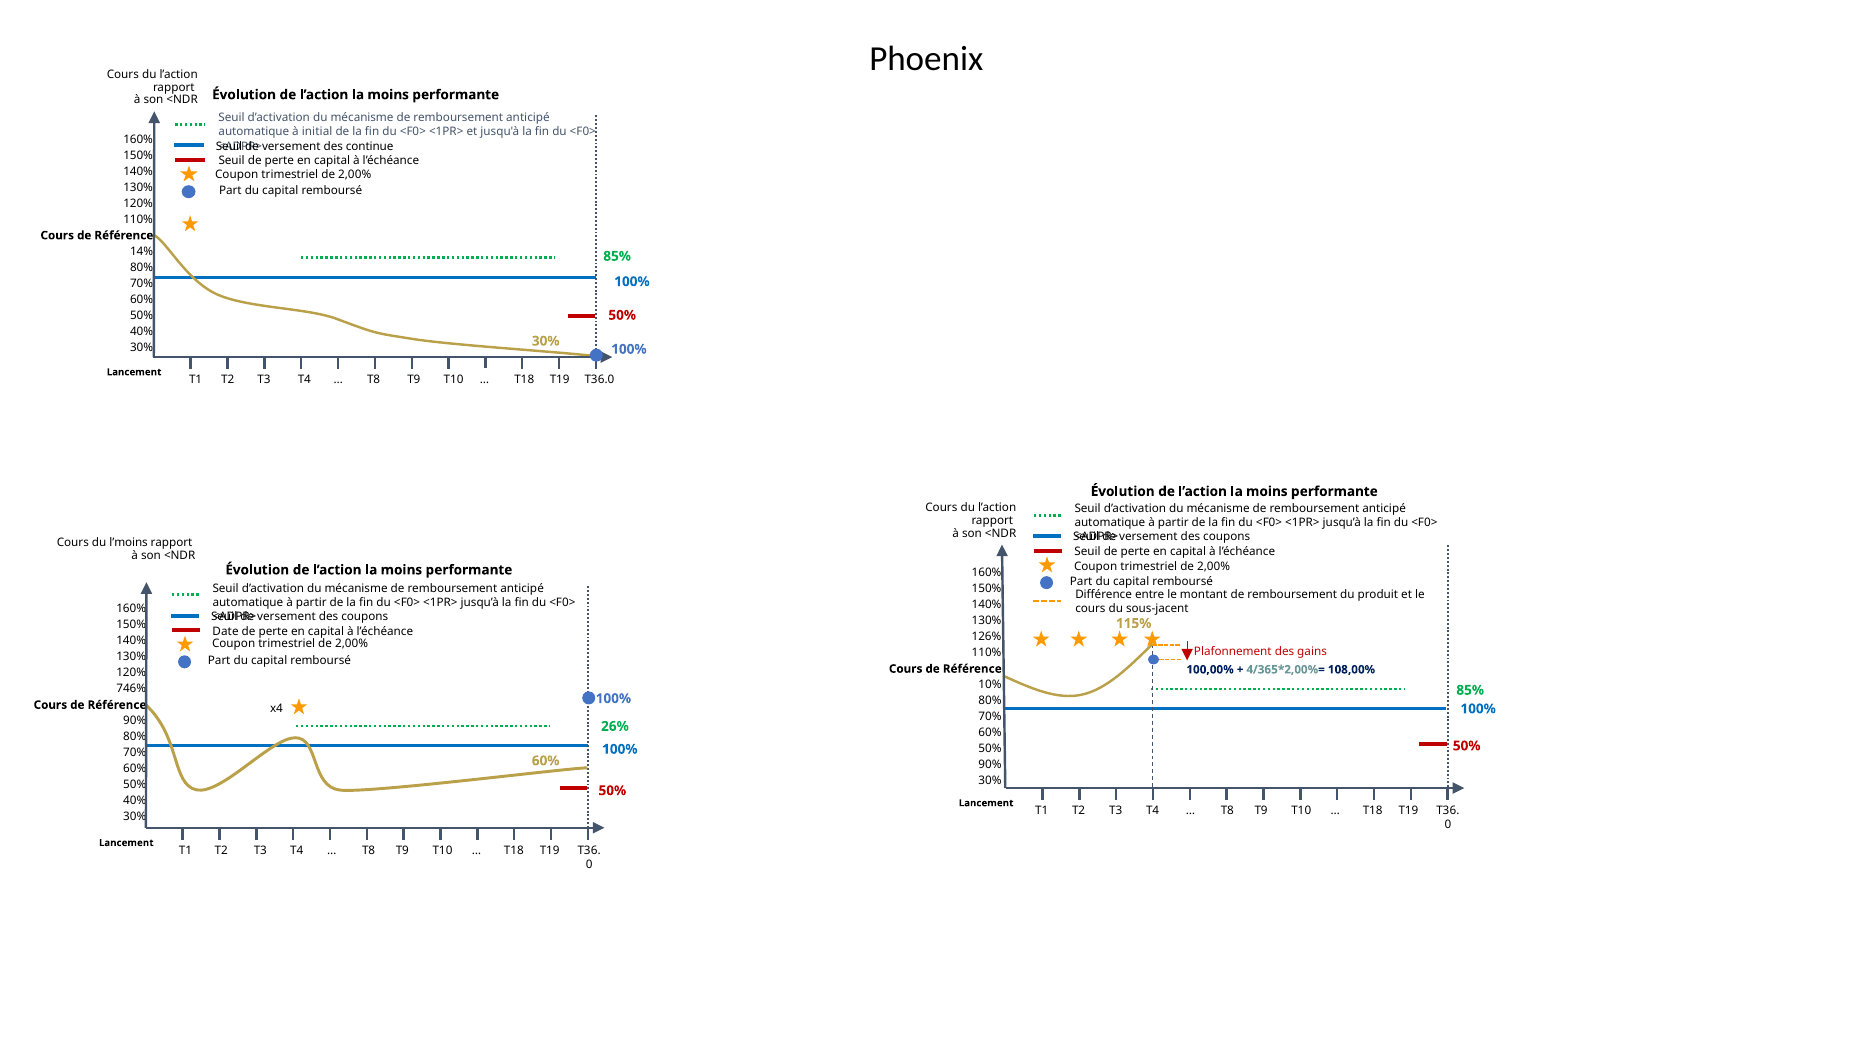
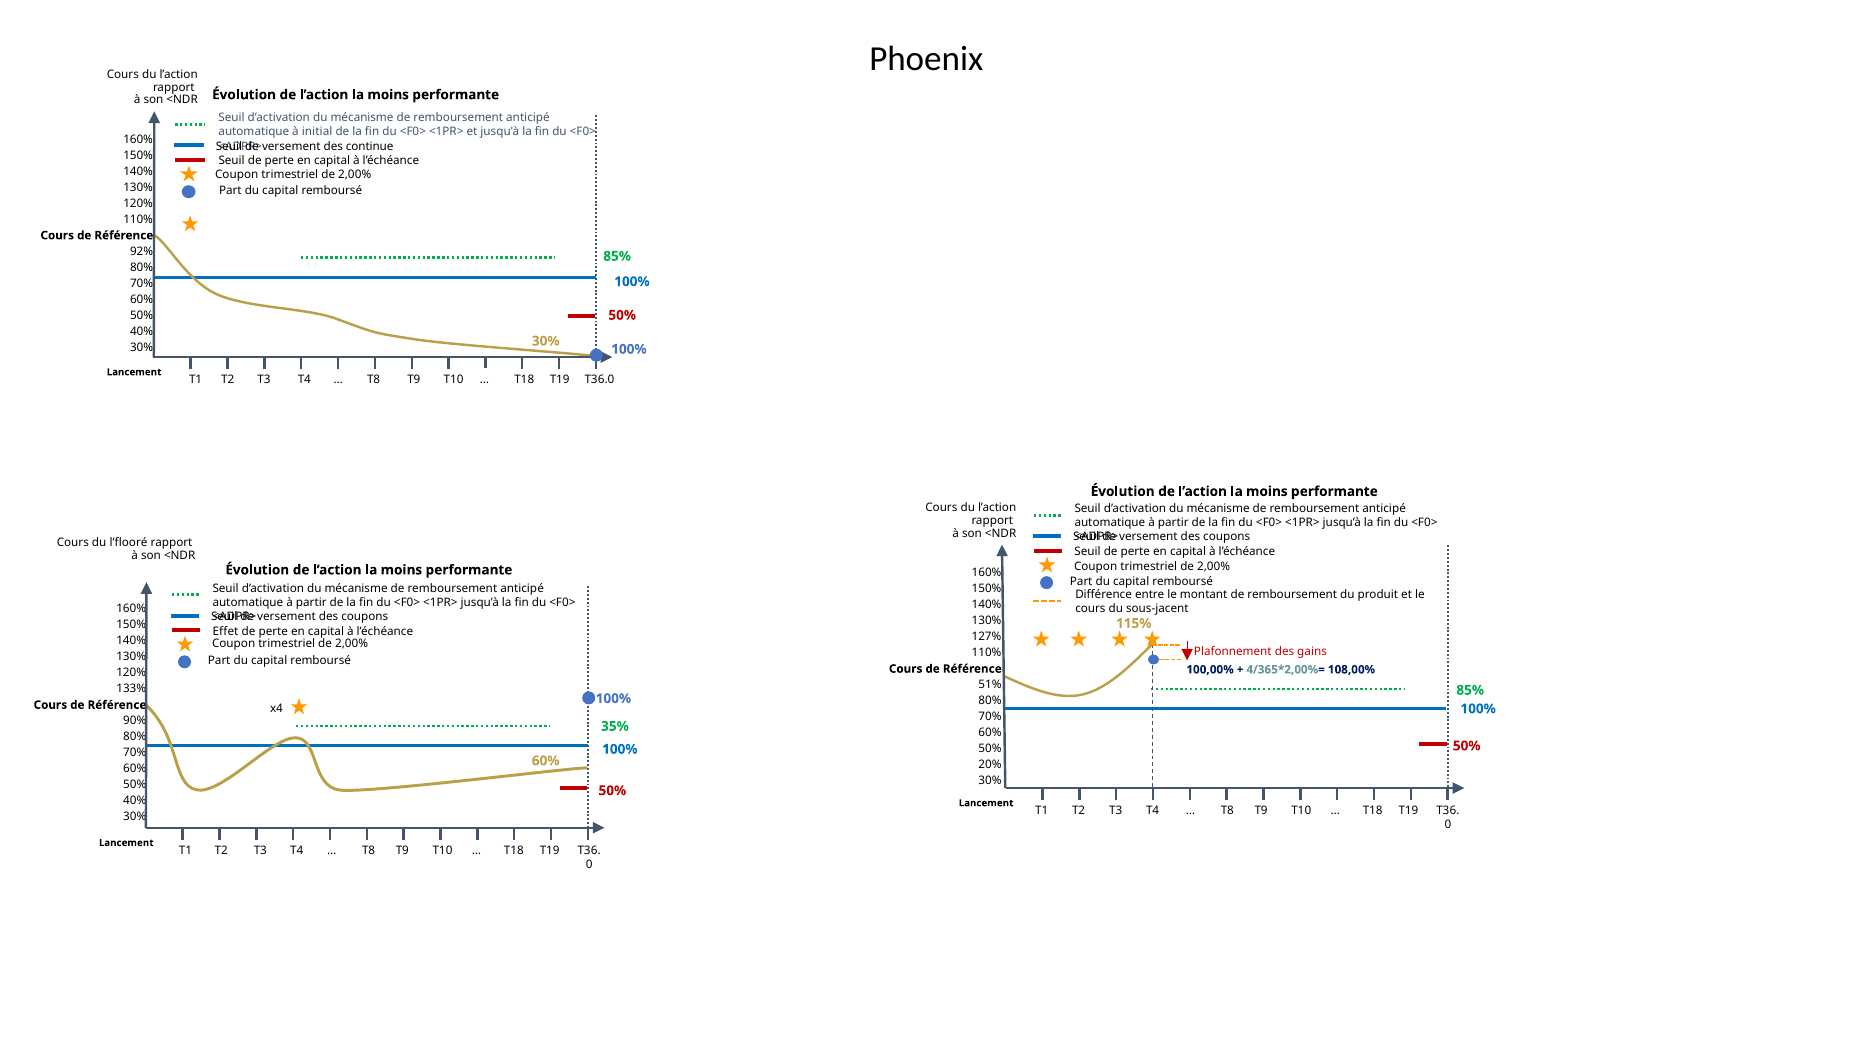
14%: 14% -> 92% (142, 251)
l’moins: l’moins -> l’flooré (129, 543)
Date: Date -> Effet (226, 631)
126%: 126% -> 127% (987, 637)
10%: 10% -> 51% (990, 685)
746%: 746% -> 133% (131, 689)
26%: 26% -> 35% (615, 726)
90%: 90% -> 20% (990, 765)
